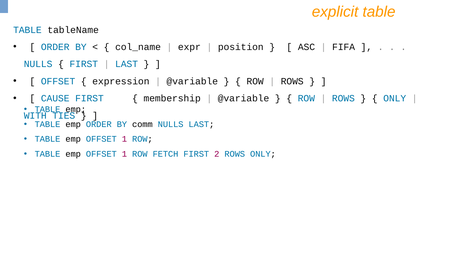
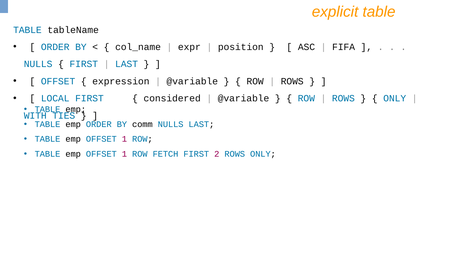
CAUSE: CAUSE -> LOCAL (55, 98)
membership: membership -> considered (172, 98)
